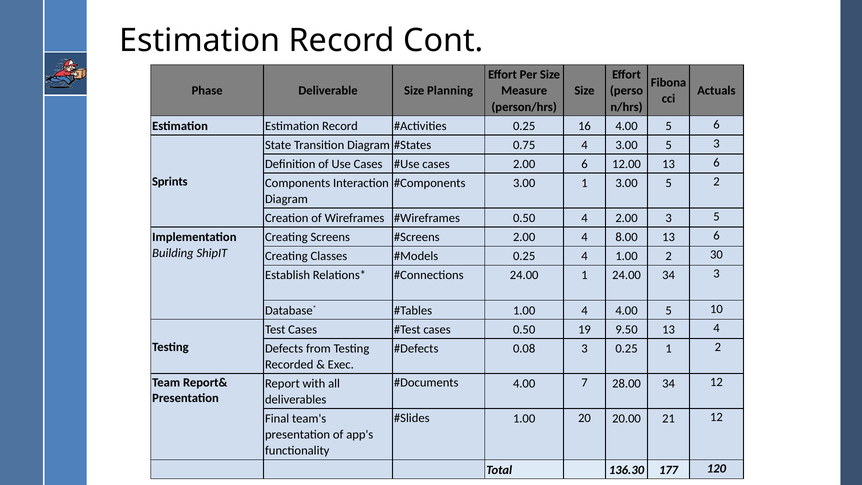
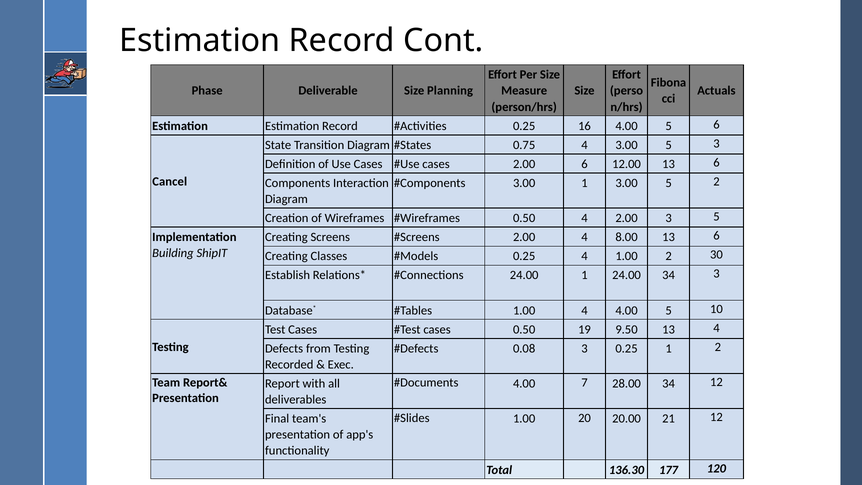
Sprints: Sprints -> Cancel (170, 182)
